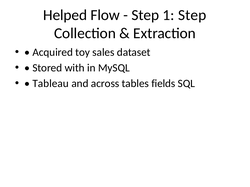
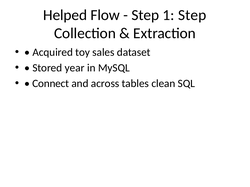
with: with -> year (75, 68)
Tableau: Tableau -> Connect (51, 84)
fields: fields -> clean (163, 84)
